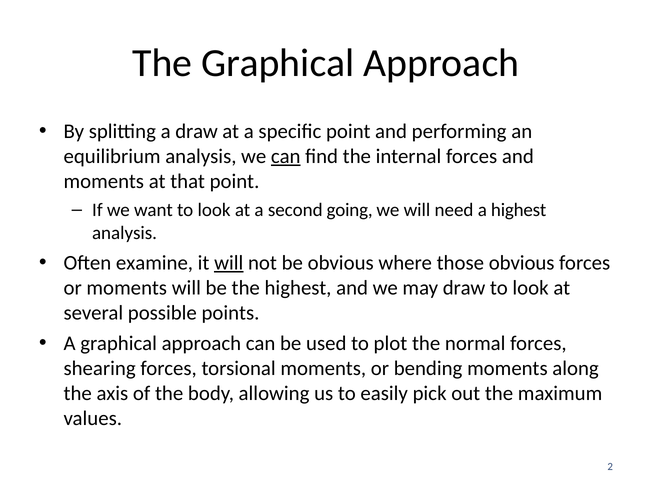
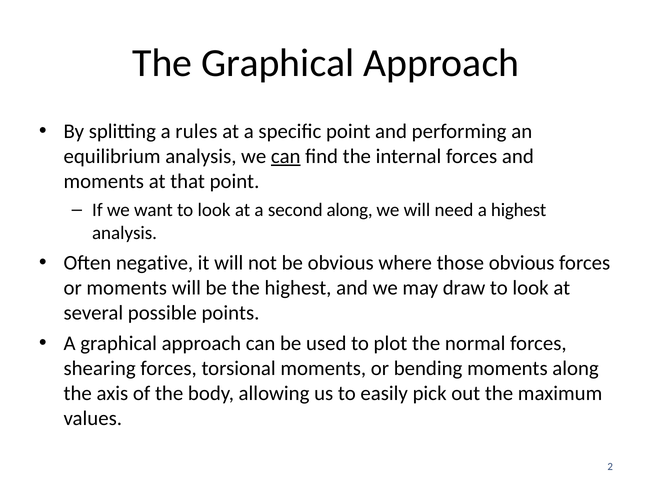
a draw: draw -> rules (196, 131)
second going: going -> along (350, 210)
examine: examine -> negative (155, 263)
will underline: present -> none (229, 263)
